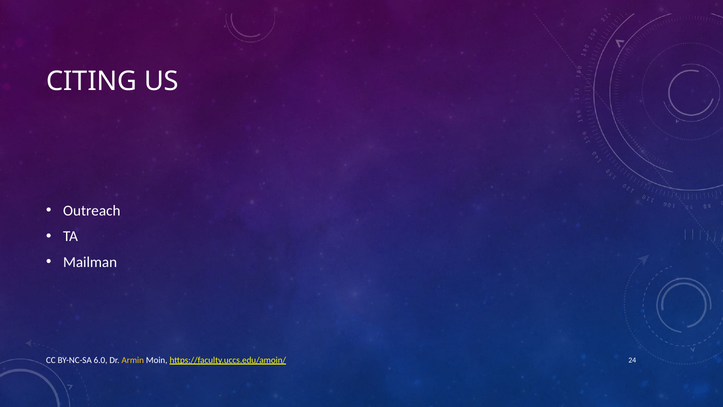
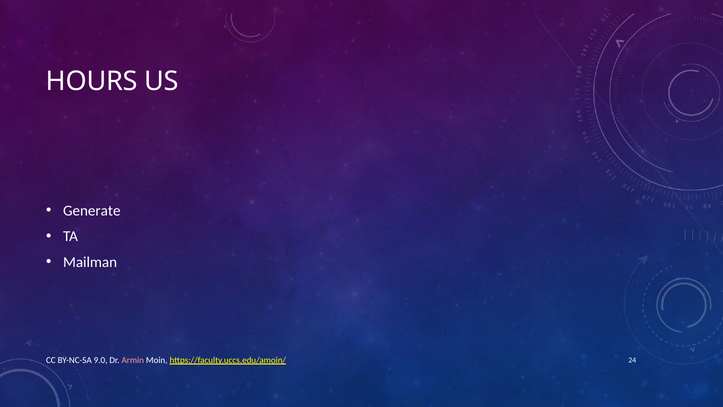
CITING: CITING -> HOURS (92, 81)
Outreach: Outreach -> Generate (92, 211)
6.0: 6.0 -> 9.0 (101, 360)
Armin colour: yellow -> pink (133, 360)
